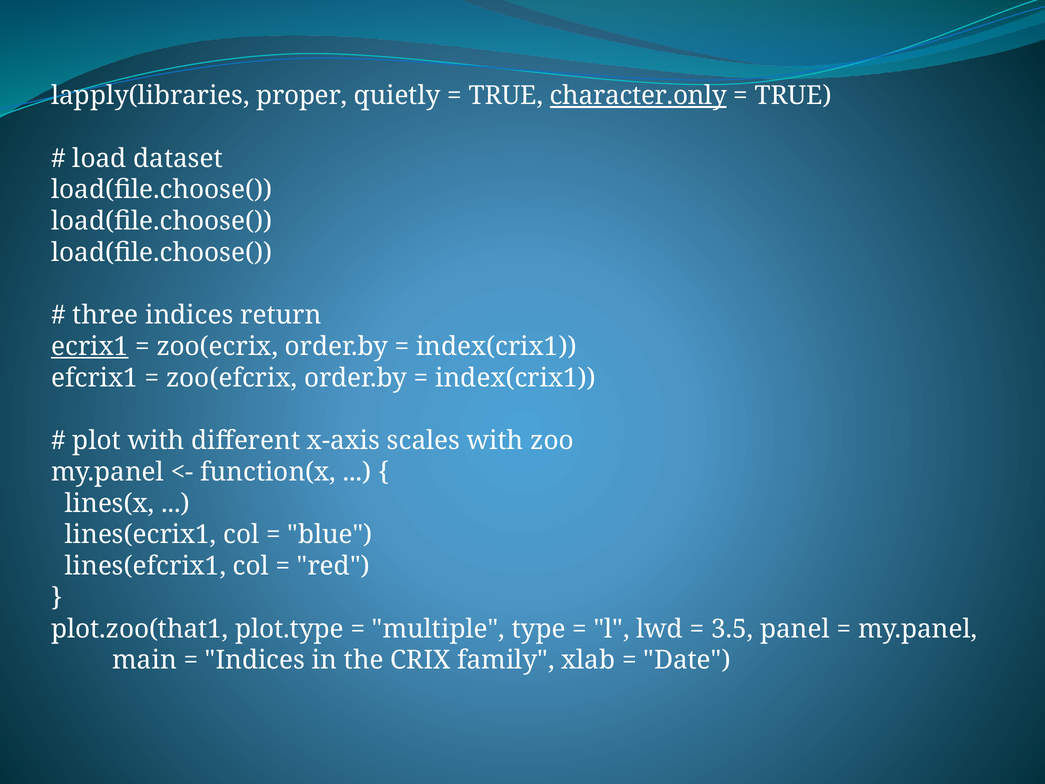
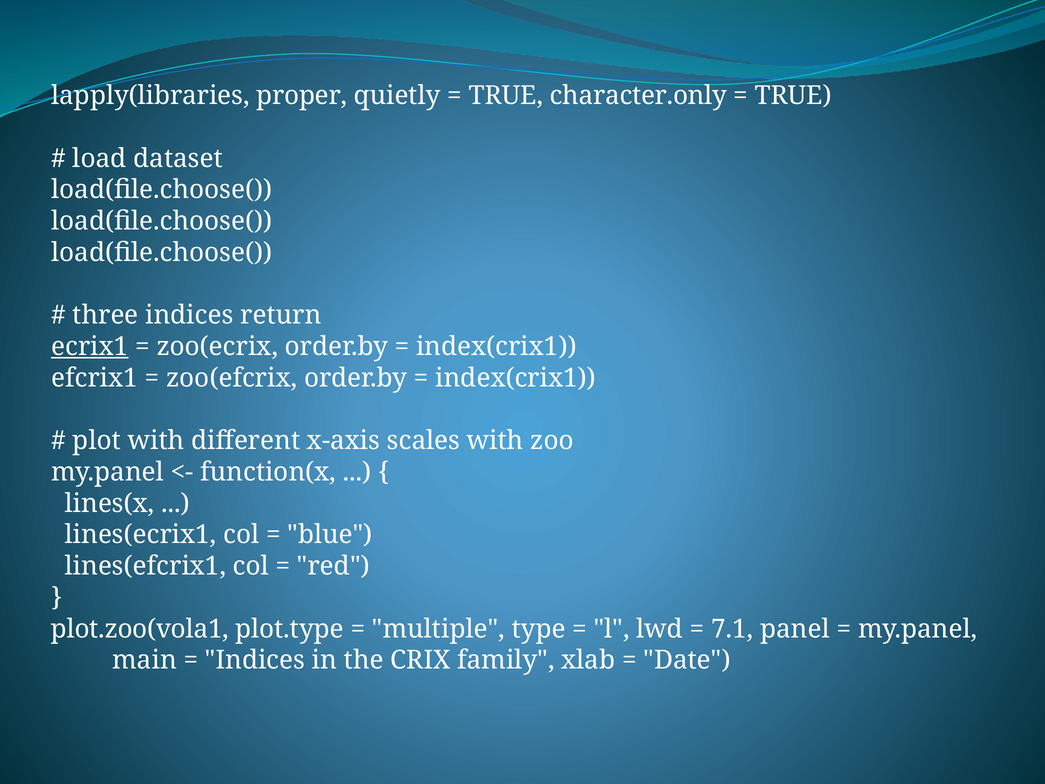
character.only underline: present -> none (638, 96)
plot.zoo(that1: plot.zoo(that1 -> plot.zoo(vola1 (140, 629)
3.5: 3.5 -> 7.1 (732, 629)
